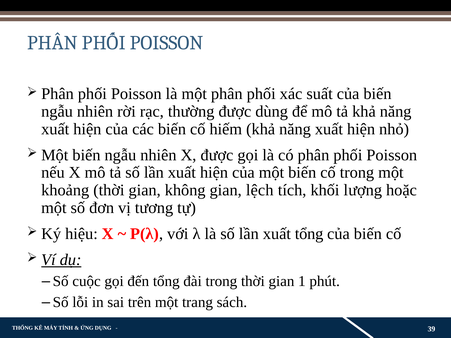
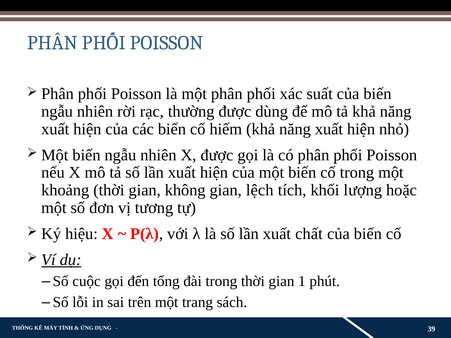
xuất tổng: tổng -> chất (309, 234)
